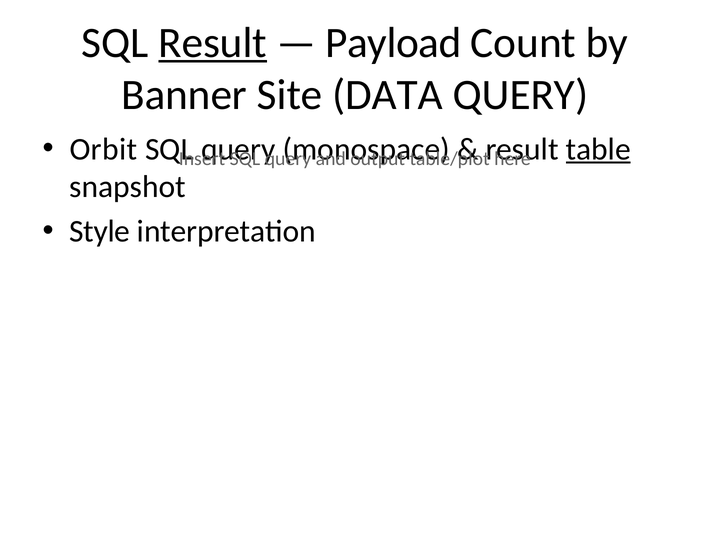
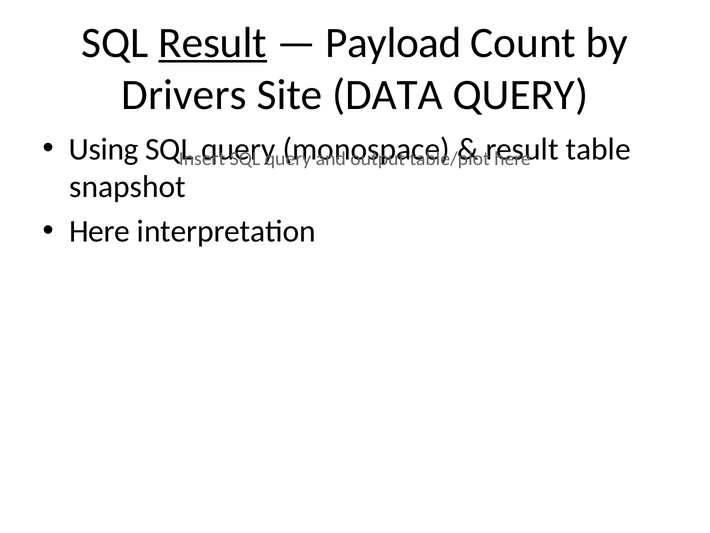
Banner: Banner -> Drivers (184, 95)
Orbit: Orbit -> Using (104, 149)
table underline: present -> none (598, 149)
Style: Style -> Here (100, 231)
